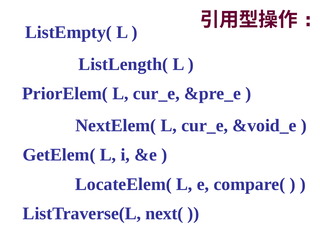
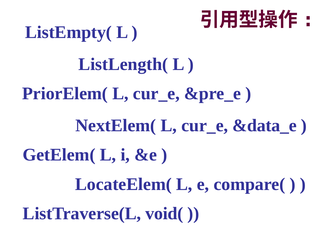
&void_e: &void_e -> &data_e (265, 125)
next(: next( -> void( (164, 213)
